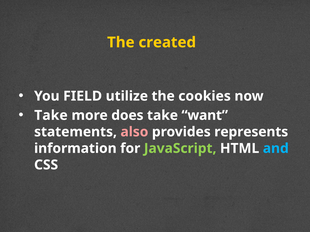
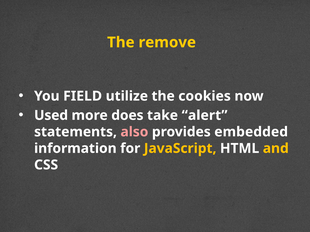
created: created -> remove (167, 42)
Take: Take -> Used (51, 116)
want: want -> alert (205, 116)
represents: represents -> embedded (251, 132)
JavaScript colour: light green -> yellow (180, 149)
and colour: light blue -> yellow (276, 149)
